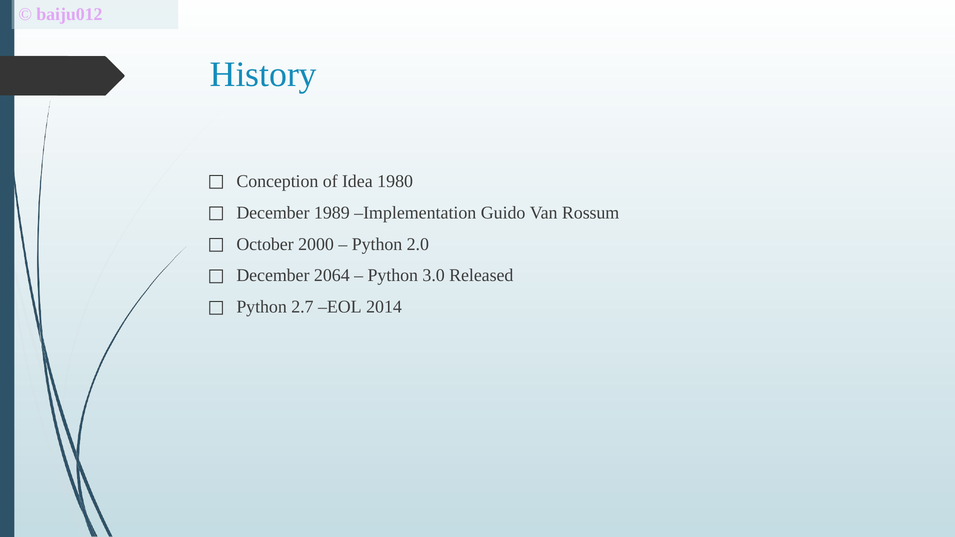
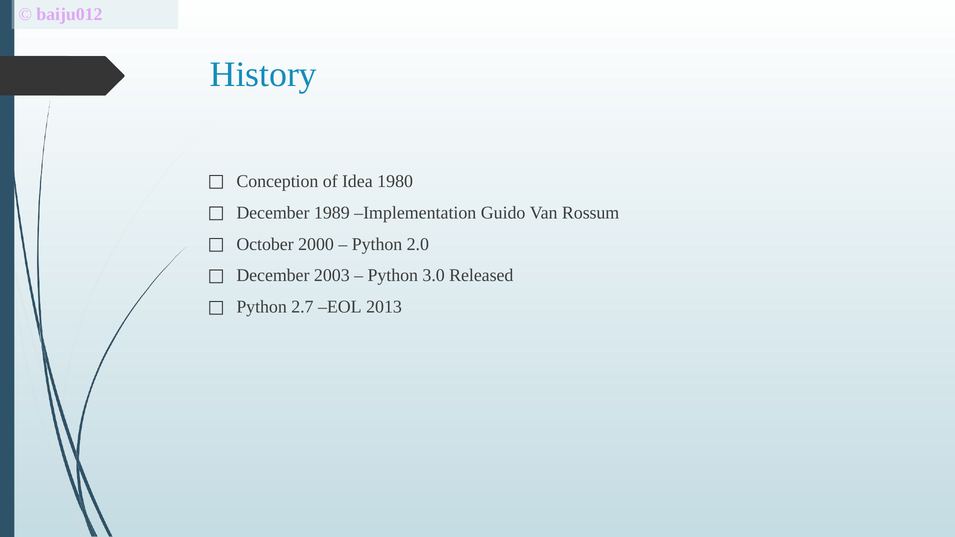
2064: 2064 -> 2003 (332, 276)
2014: 2014 -> 2013 (384, 307)
